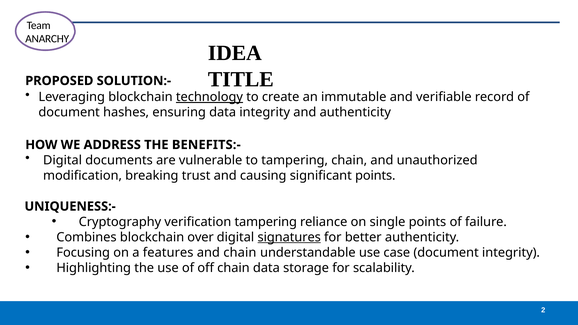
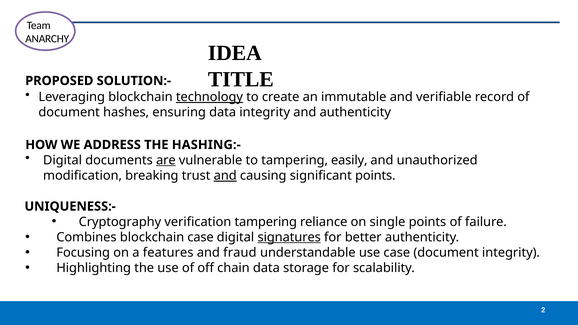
BENEFITS:-: BENEFITS:- -> HASHING:- (206, 145)
are underline: none -> present (166, 160)
tampering chain: chain -> easily (349, 160)
and underline: none -> present (225, 176)
blockchain over: over -> case (201, 237)
and chain: chain -> fraud (240, 253)
